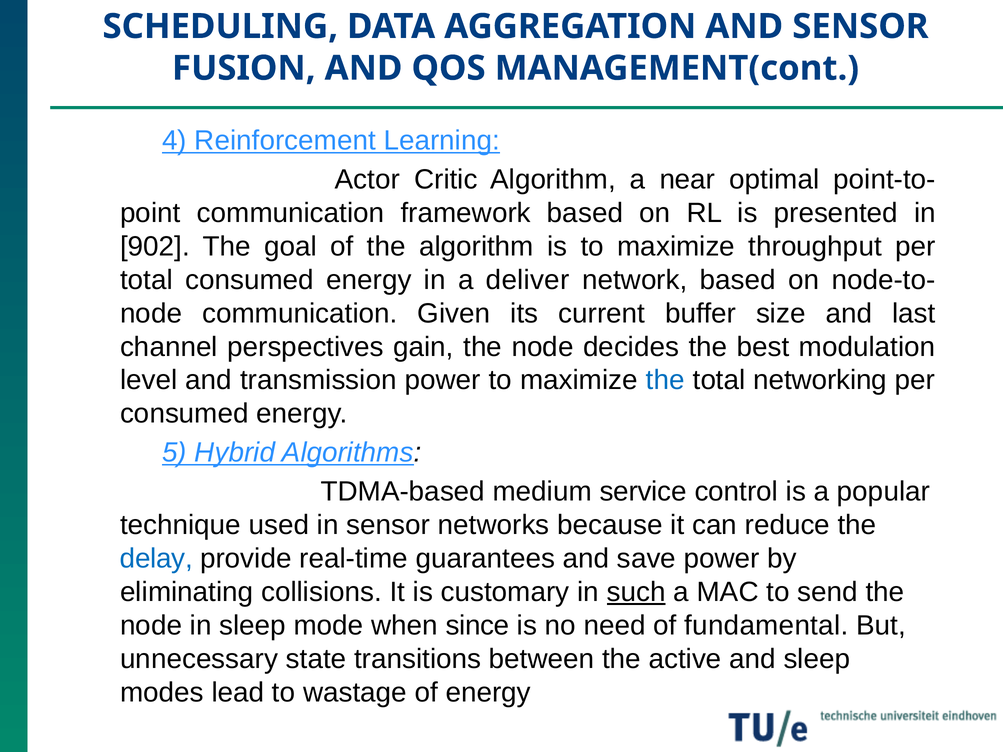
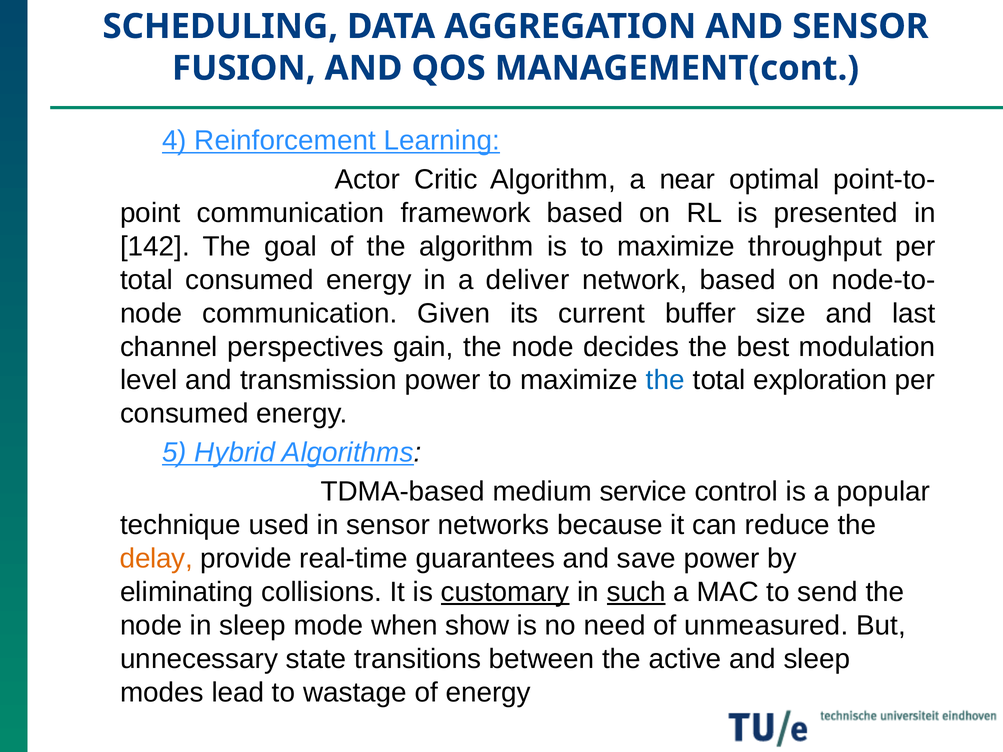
902: 902 -> 142 (155, 247)
networking: networking -> exploration (820, 380)
delay colour: blue -> orange (156, 559)
customary underline: none -> present (505, 592)
since: since -> show (478, 626)
fundamental: fundamental -> unmeasured (766, 626)
